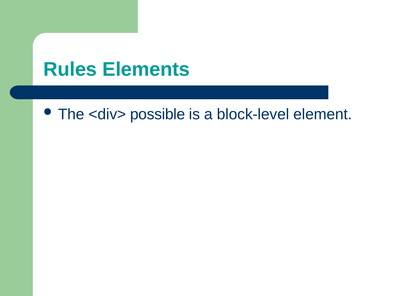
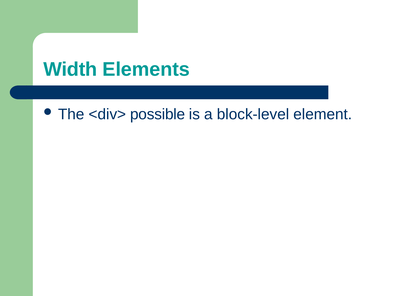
Rules: Rules -> Width (70, 69)
